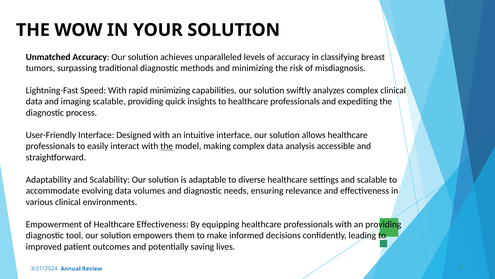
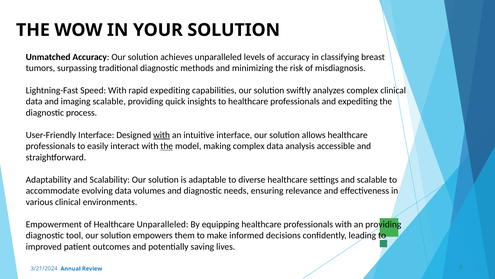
rapid minimizing: minimizing -> expediting (170, 90)
with underline: none -> present (162, 135)
Healthcare Effectiveness: Effectiveness -> Unparalleled (163, 224)
